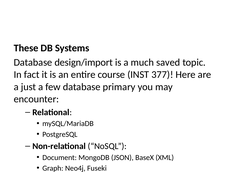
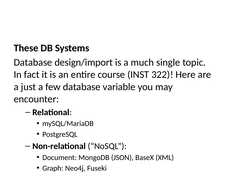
saved: saved -> single (168, 62)
377: 377 -> 322 (162, 75)
primary: primary -> variable (119, 87)
